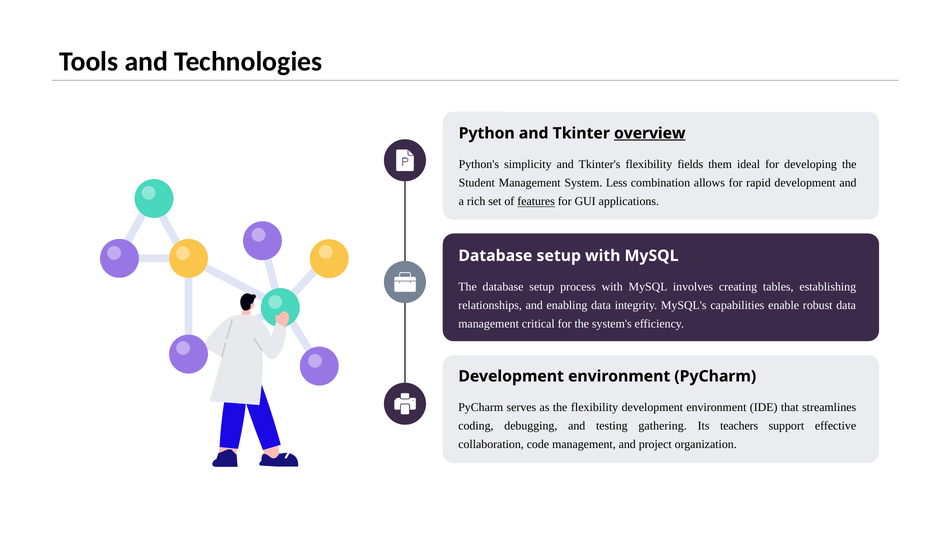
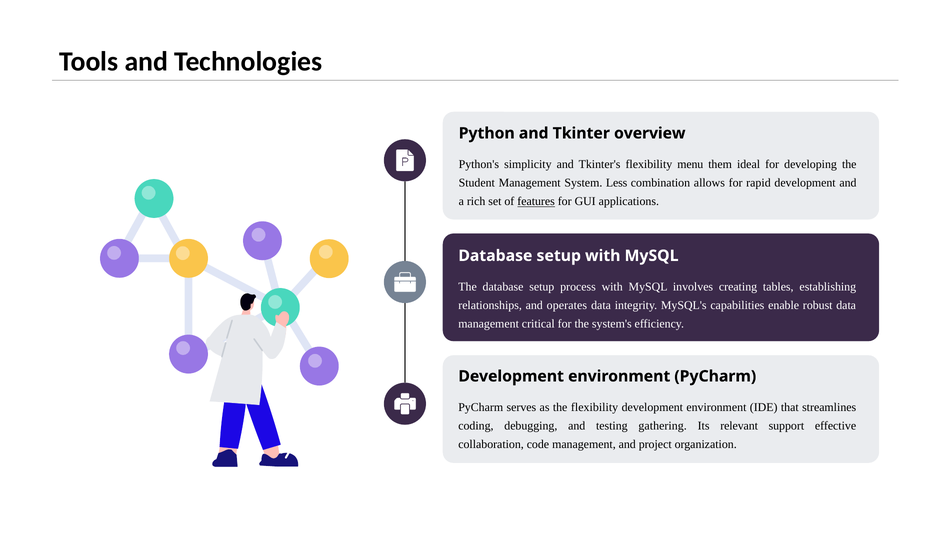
overview underline: present -> none (650, 133)
fields: fields -> menu (690, 164)
enabling: enabling -> operates (567, 305)
teachers: teachers -> relevant (739, 426)
